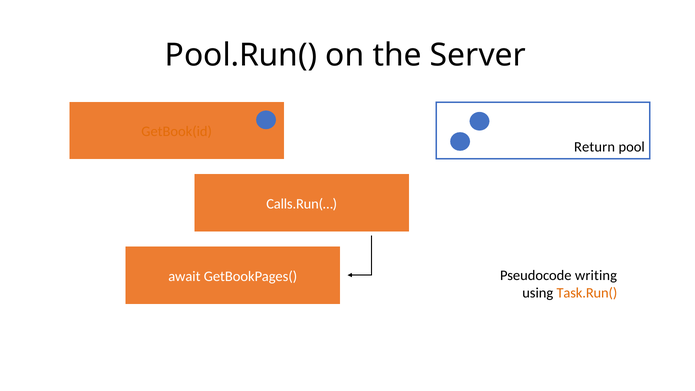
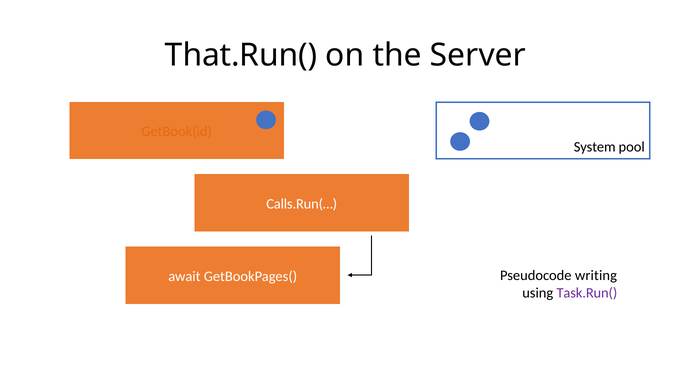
Pool.Run(: Pool.Run( -> That.Run( (241, 55)
Return: Return -> System (595, 147)
Task.Run( colour: orange -> purple (587, 293)
